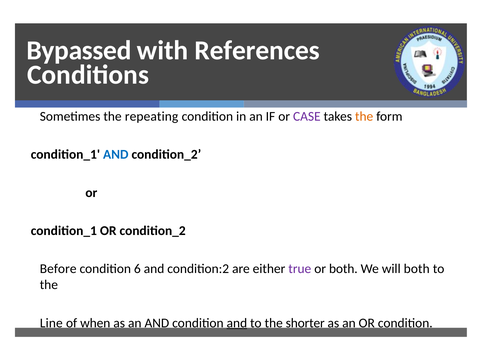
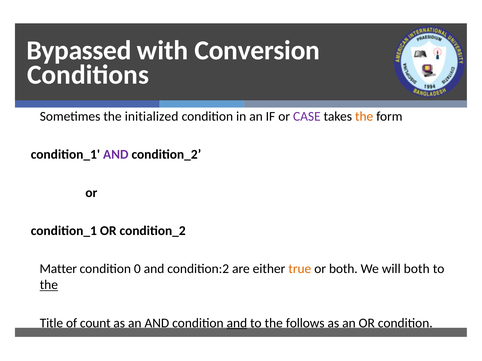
References: References -> Conversion (257, 50)
repeating: repeating -> initialized (152, 117)
AND colour: blue -> purple (116, 155)
Before: Before -> Matter (58, 269)
6: 6 -> 0 (137, 269)
true colour: purple -> orange (300, 269)
the underline: none -> present (49, 285)
Line: Line -> Title (51, 323)
when: when -> count (95, 323)
shorter: shorter -> follows (305, 323)
